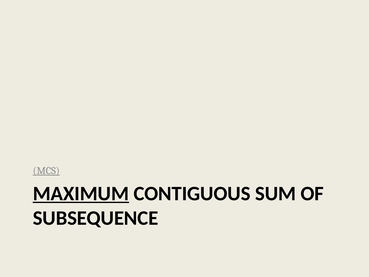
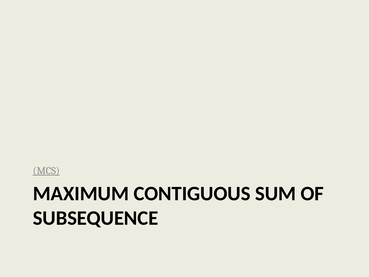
MAXIMUM underline: present -> none (81, 193)
